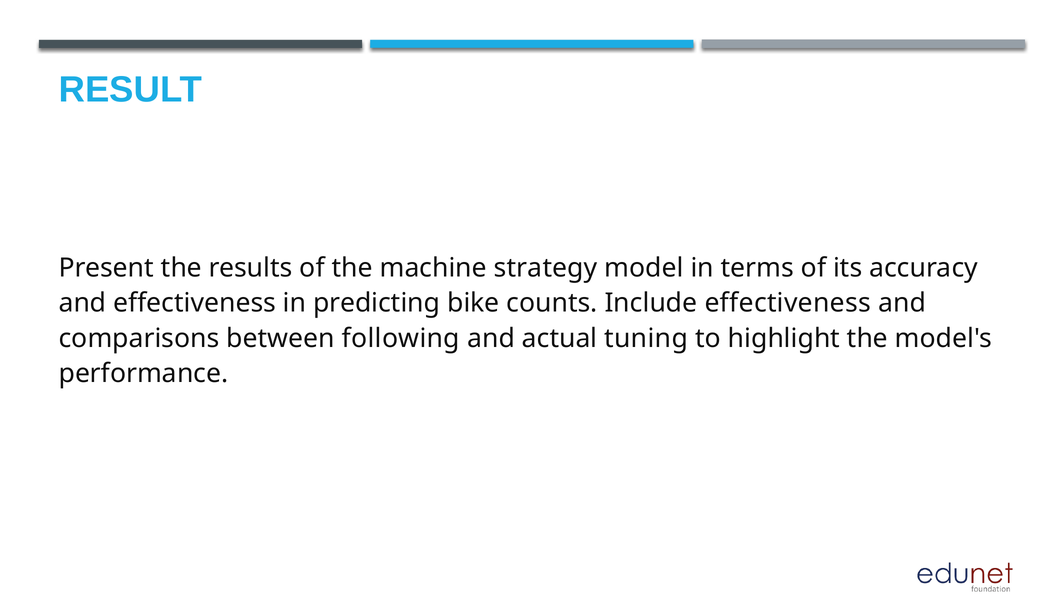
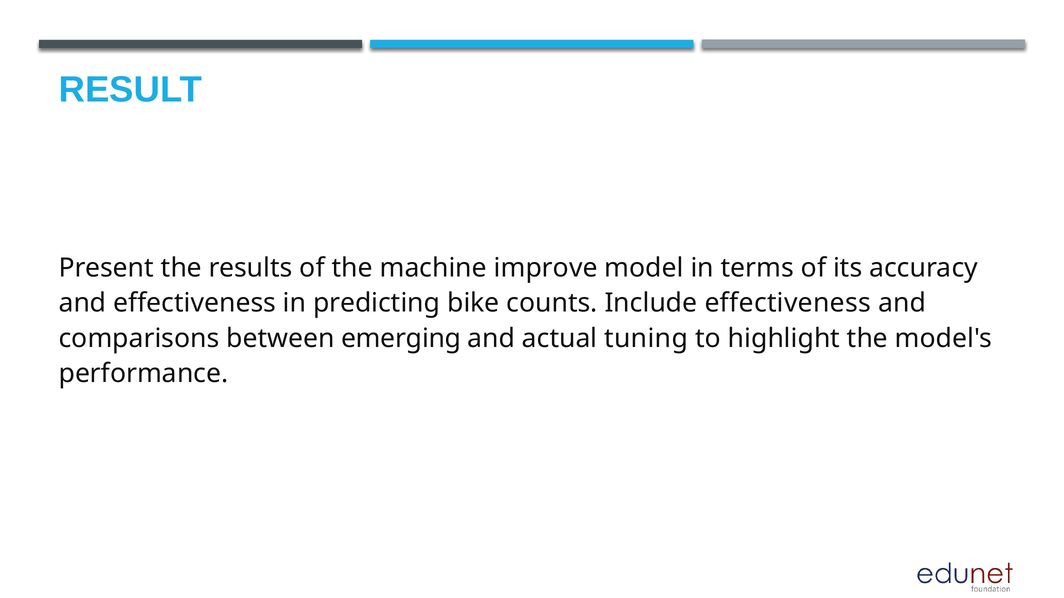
strategy: strategy -> improve (546, 268)
following: following -> emerging (401, 339)
